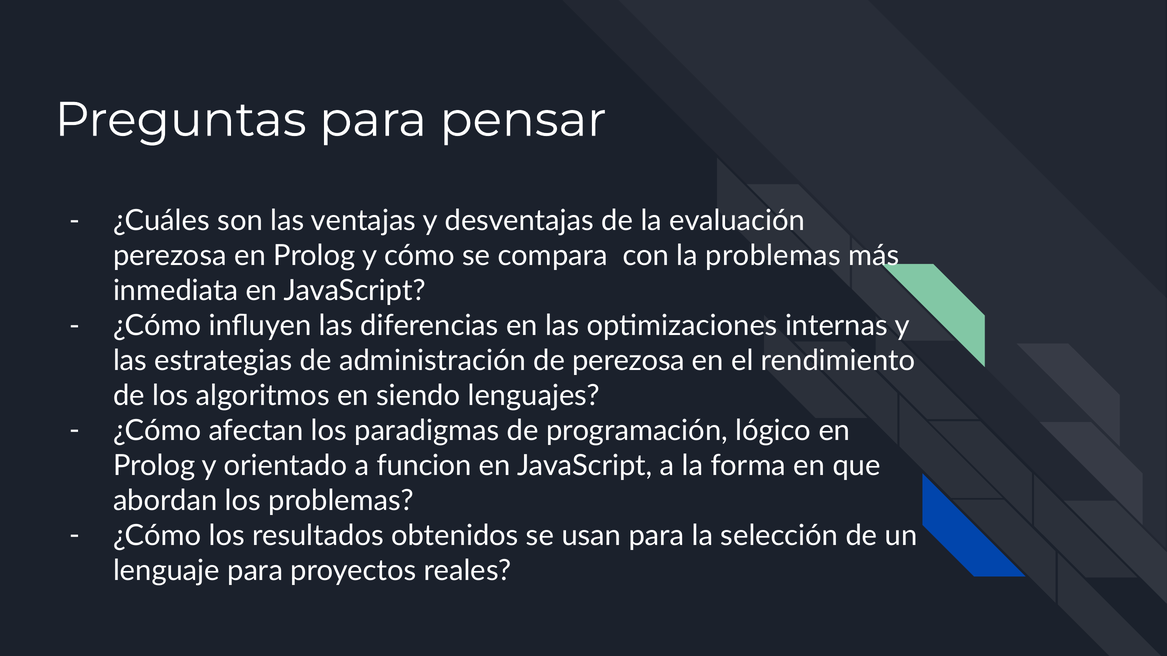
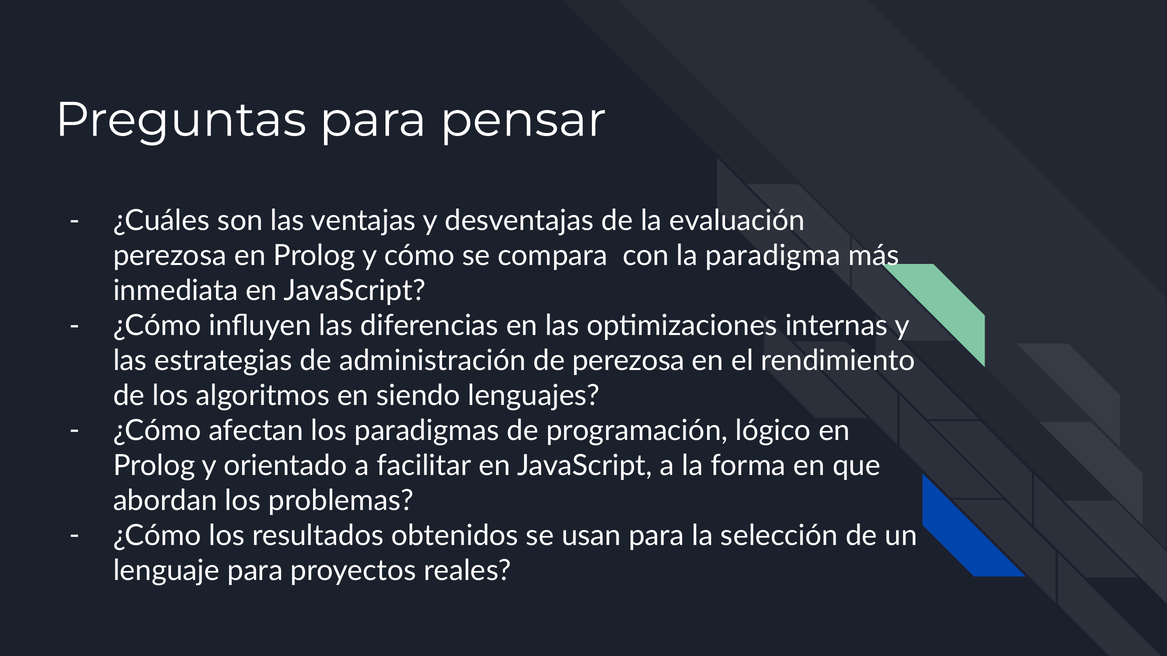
la problemas: problemas -> paradigma (773, 256)
funcion: funcion -> facilitar (424, 466)
